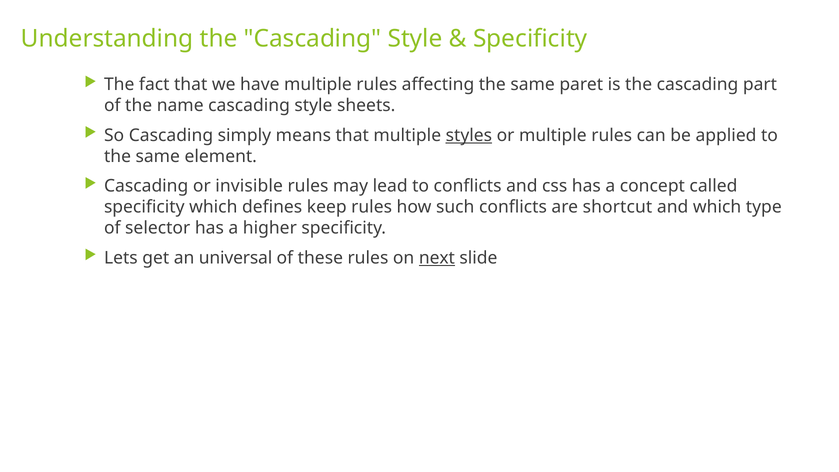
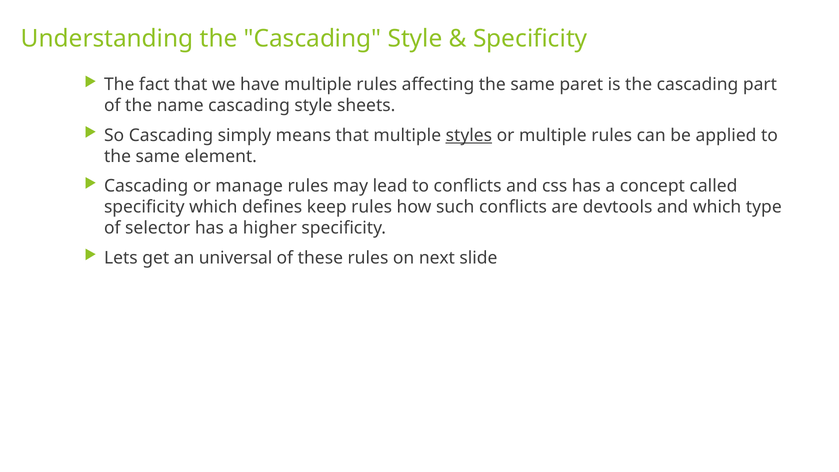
invisible: invisible -> manage (249, 186)
shortcut: shortcut -> devtools (618, 207)
next underline: present -> none (437, 258)
